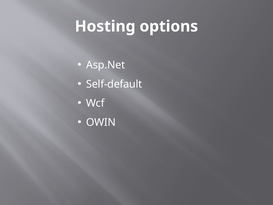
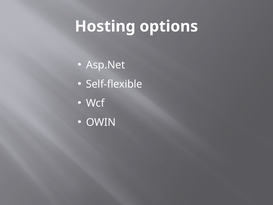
Self-default: Self-default -> Self-flexible (114, 84)
